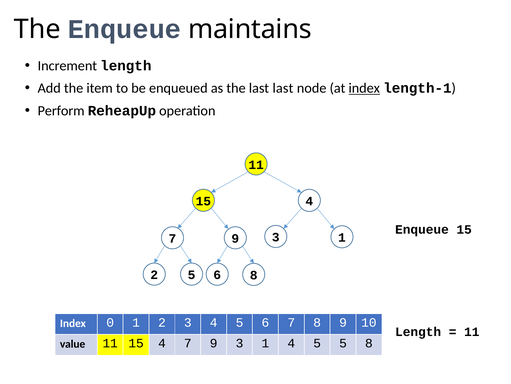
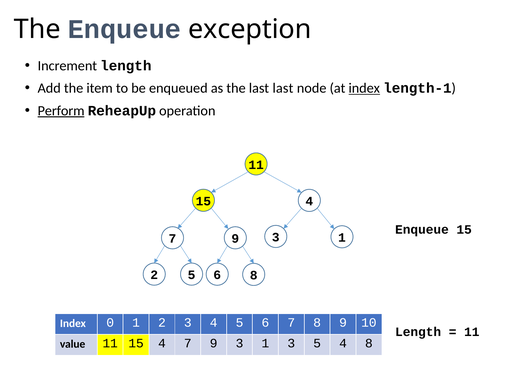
maintains: maintains -> exception (250, 29)
Perform underline: none -> present (61, 110)
3 1 4: 4 -> 3 (291, 343)
5 5: 5 -> 4 (343, 343)
